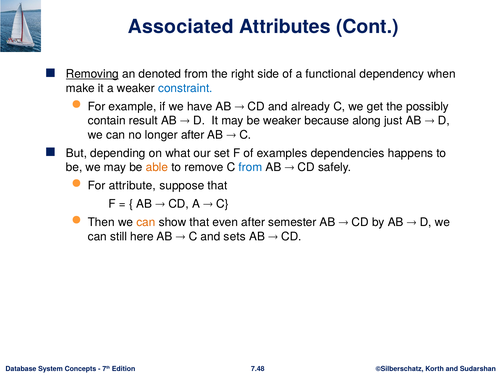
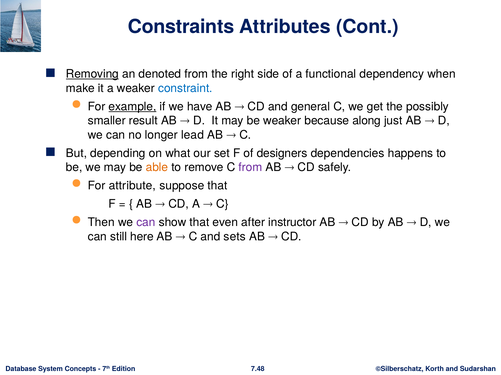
Associated: Associated -> Constraints (181, 27)
example underline: none -> present (132, 107)
already: already -> general (311, 107)
contain: contain -> smaller (107, 121)
longer after: after -> lead (193, 135)
examples: examples -> designers (282, 153)
from colour: blue -> purple (250, 168)
can colour: orange -> purple (146, 223)
semester: semester -> instructor (292, 223)
